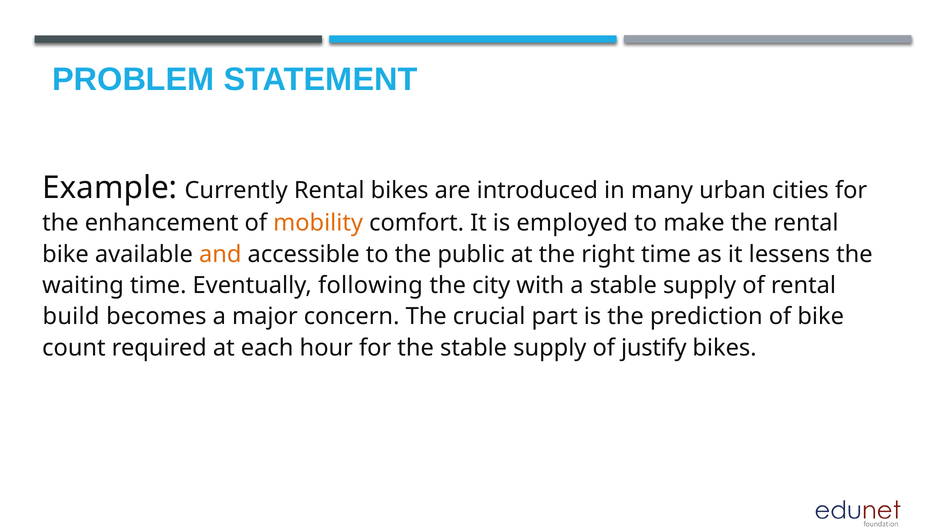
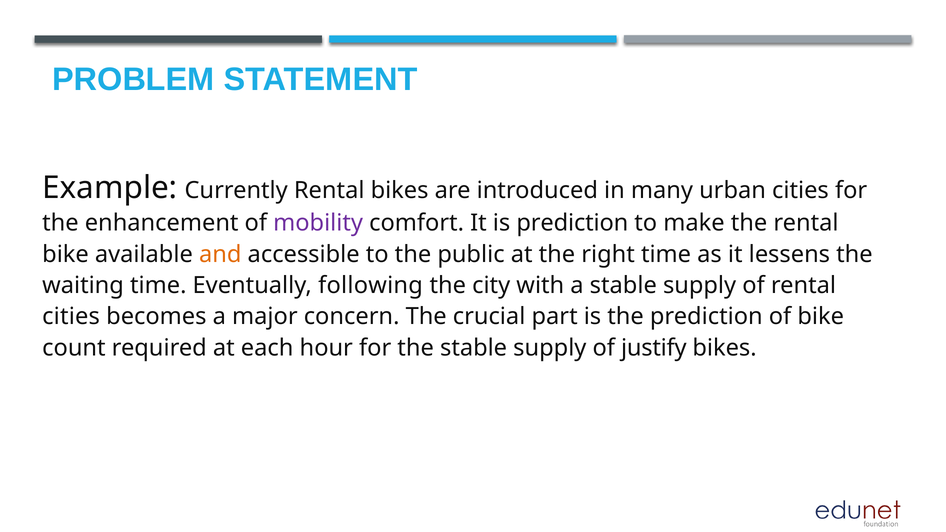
mobility colour: orange -> purple (318, 223)
is employed: employed -> prediction (572, 223)
build: build -> cities (71, 317)
